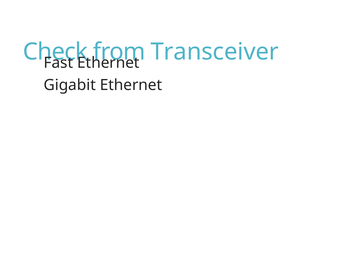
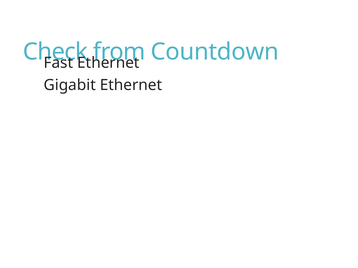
Transceiver: Transceiver -> Countdown (215, 52)
